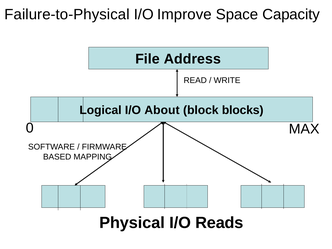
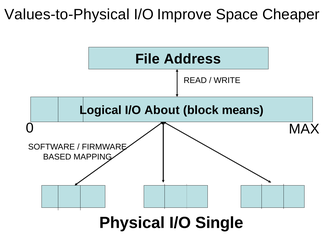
Failure-to-Physical: Failure-to-Physical -> Values-to-Physical (67, 14)
Capacity: Capacity -> Cheaper (291, 14)
blocks: blocks -> means (243, 110)
Reads: Reads -> Single (219, 223)
